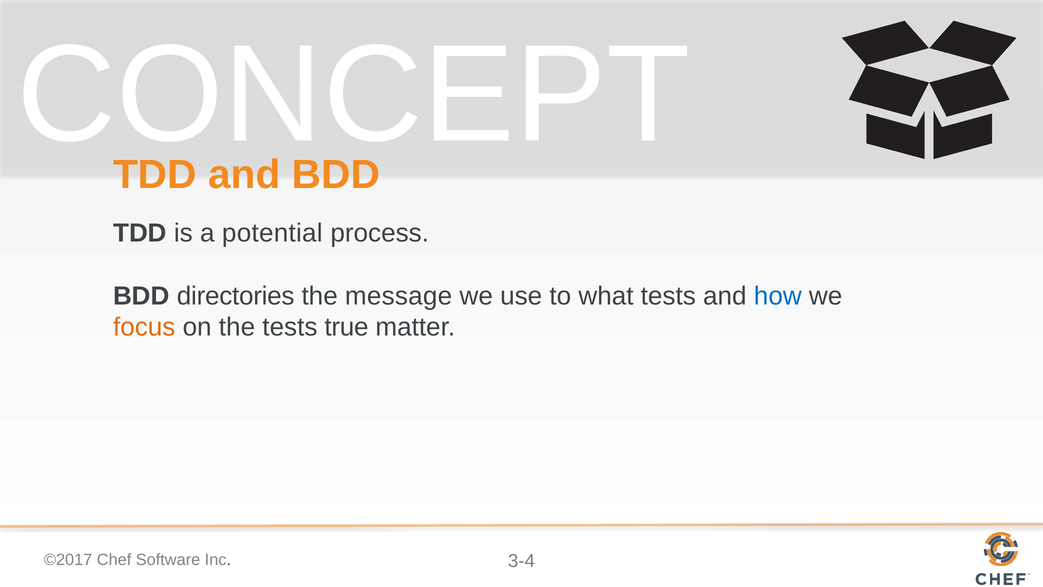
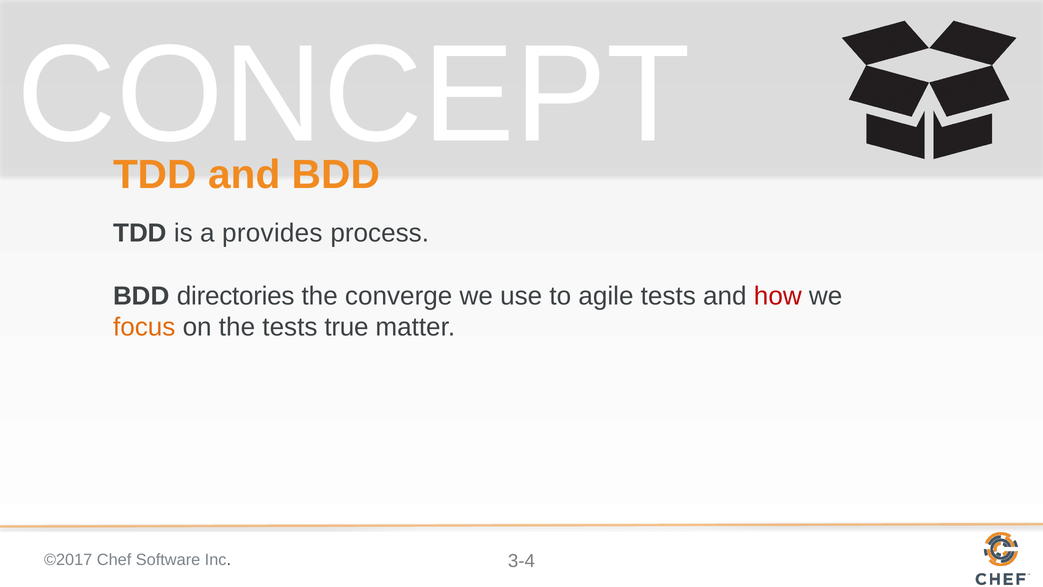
potential: potential -> provides (272, 233)
message: message -> converge (399, 296)
what: what -> agile (606, 296)
how colour: blue -> red (778, 296)
